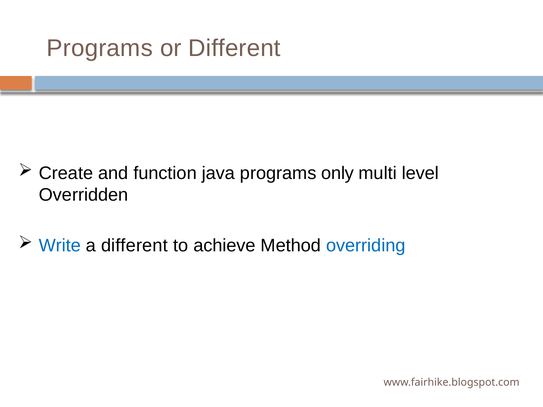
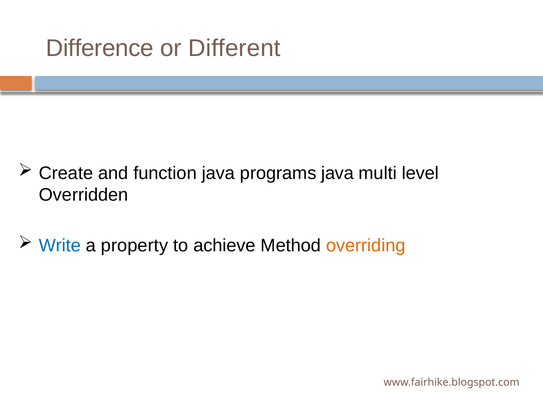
Programs: Programs -> Difference (100, 48)
programs only: only -> java (338, 173)
a different: different -> property (134, 246)
overriding colour: blue -> orange (366, 246)
